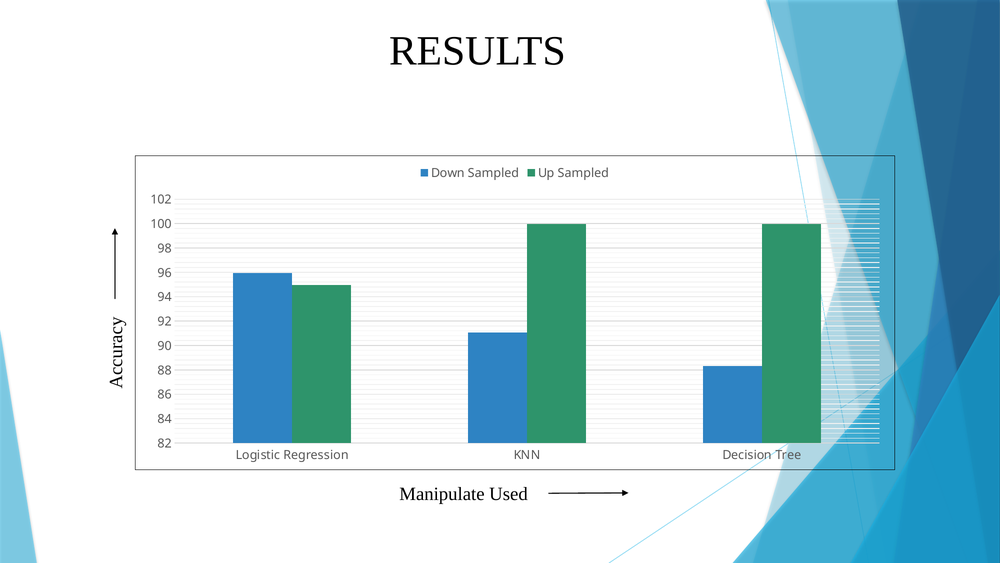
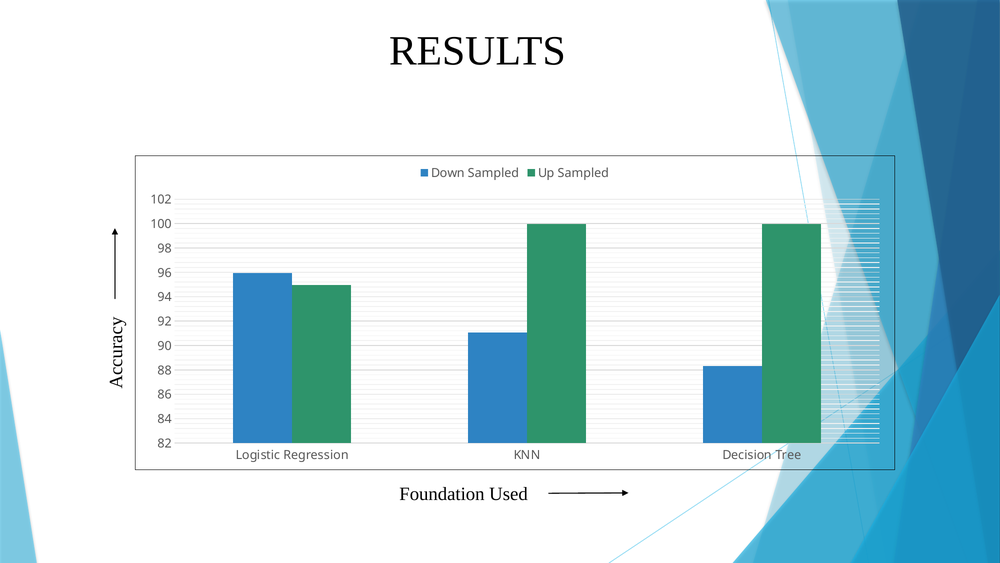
Manipulate: Manipulate -> Foundation (442, 494)
